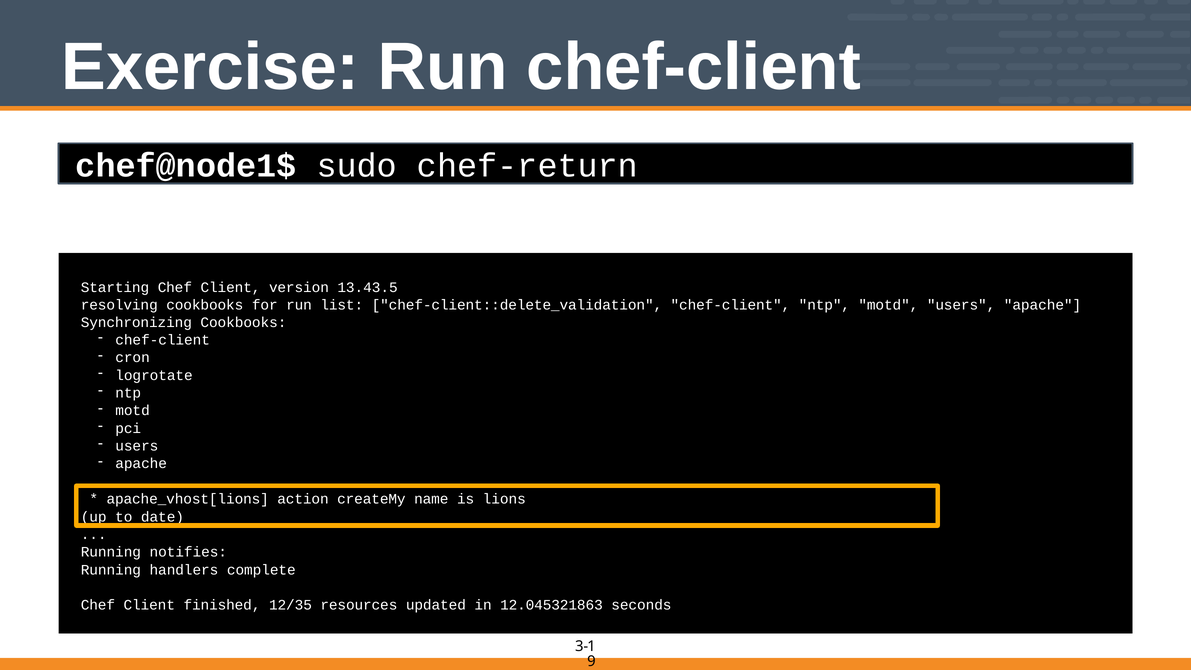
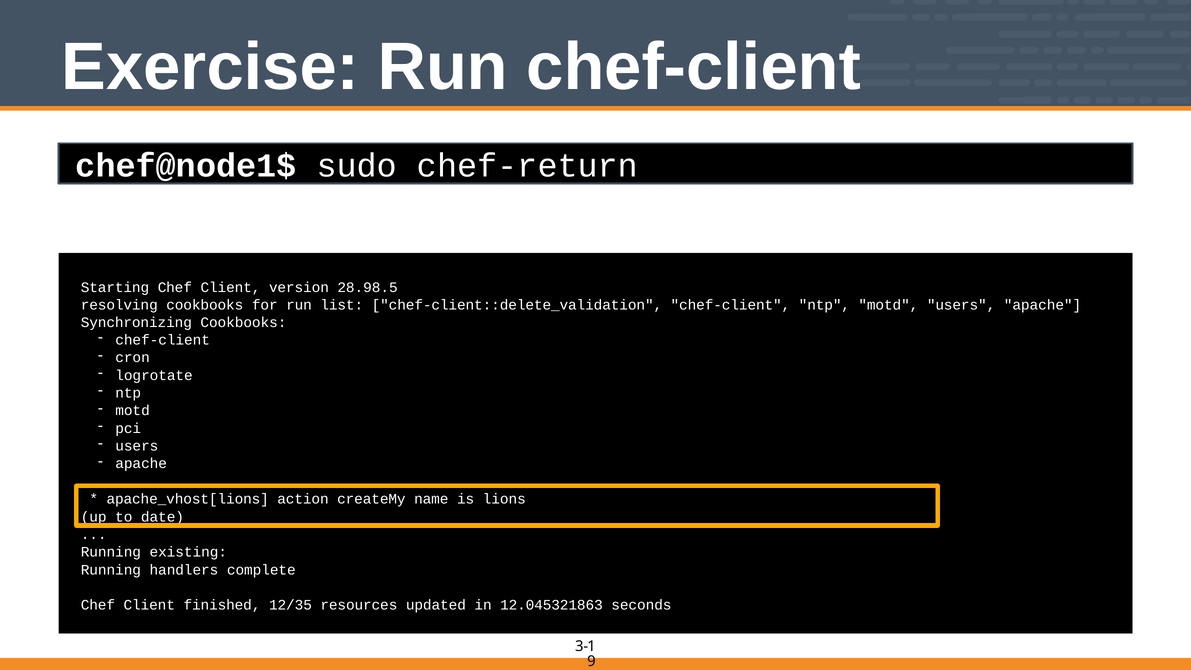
13.43.5: 13.43.5 -> 28.98.5 (368, 287)
notifies: notifies -> existing (188, 552)
